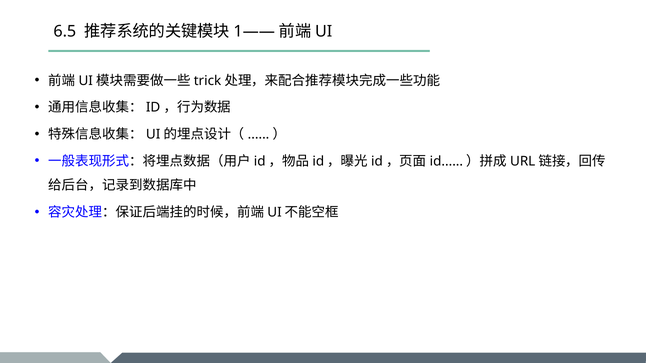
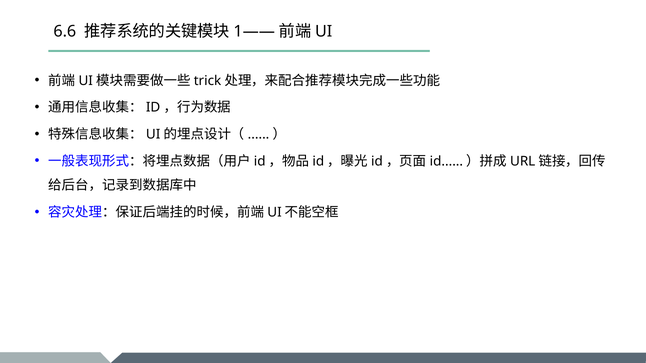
6.5: 6.5 -> 6.6 (65, 31)
